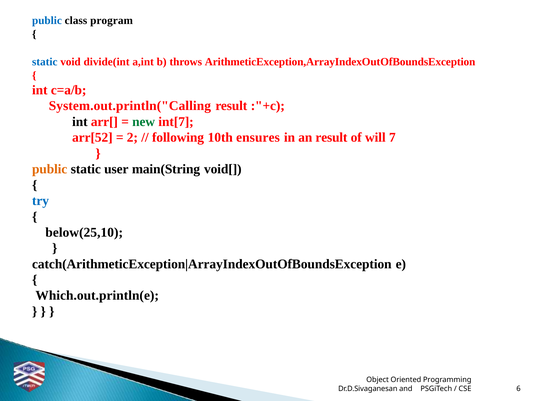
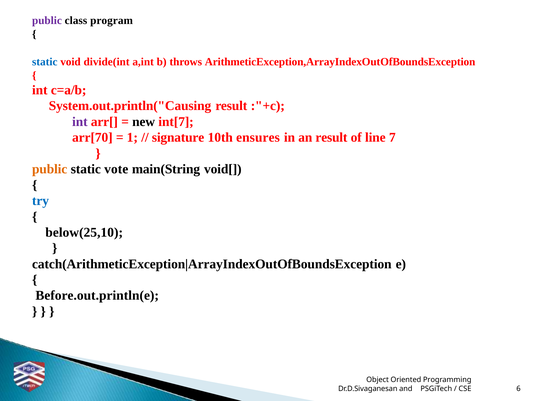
public colour: blue -> purple (47, 20)
System.out.println("Calling: System.out.println("Calling -> System.out.println("Causing (130, 106)
int colour: black -> purple (80, 122)
new colour: green -> black (144, 122)
arr[52: arr[52 -> arr[70 (92, 137)
2: 2 -> 1 (132, 137)
following: following -> signature (178, 137)
will: will -> line (375, 137)
user: user -> vote (116, 169)
Which.out.println(e: Which.out.println(e -> Before.out.println(e (97, 295)
